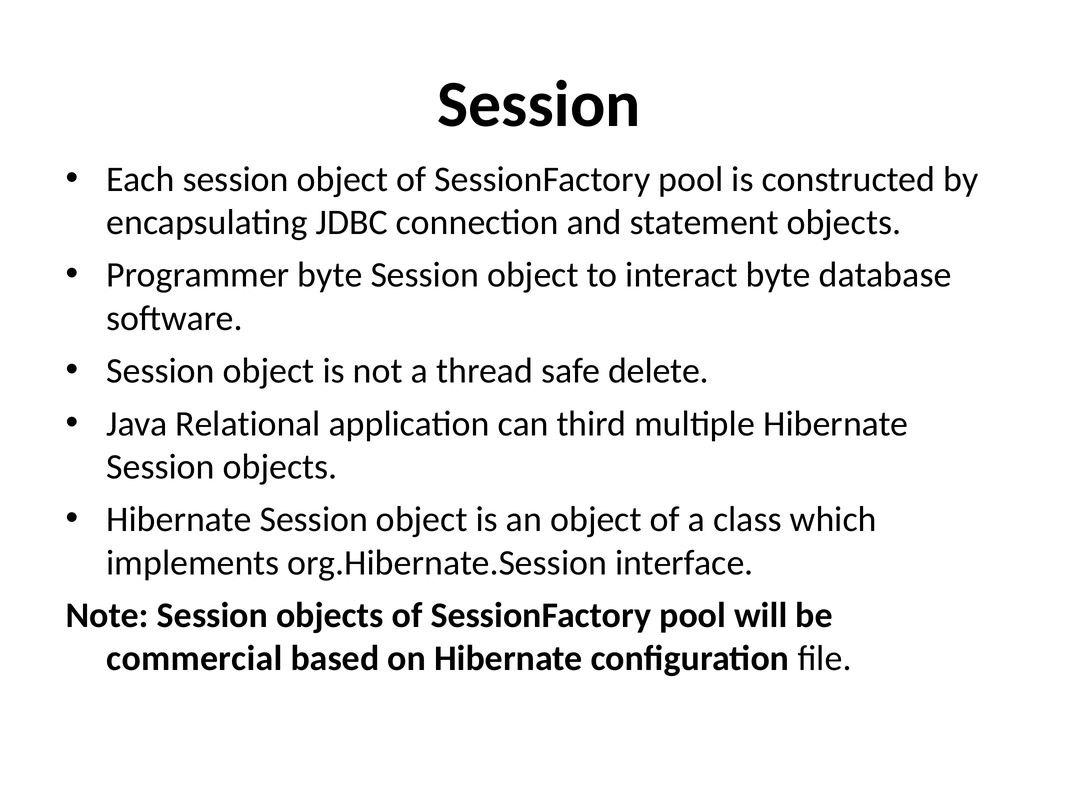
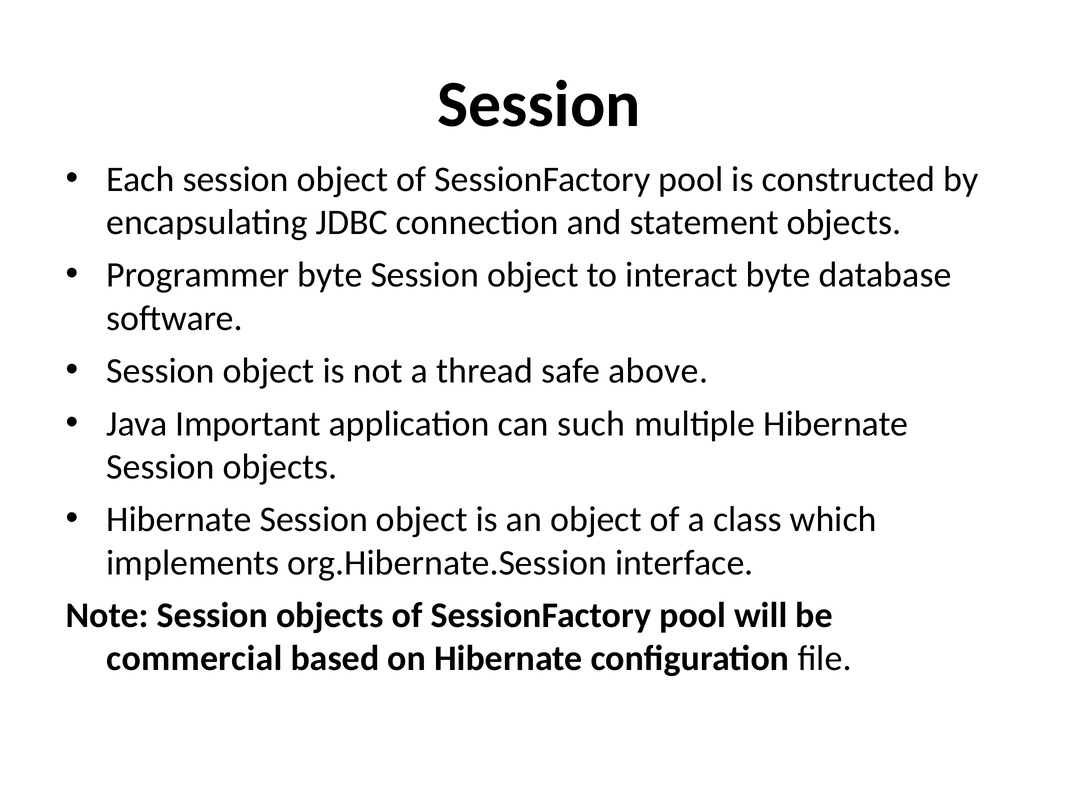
delete: delete -> above (658, 371)
Relational: Relational -> Important (248, 423)
third: third -> such (591, 423)
